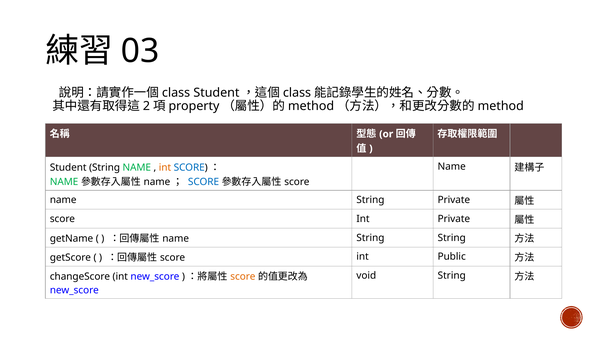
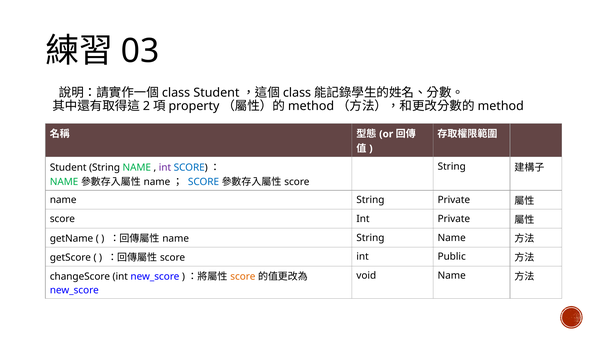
Name: Name -> String (452, 166)
int colour: orange -> purple (165, 167)
name String String: String -> Name (452, 238)
void String: String -> Name (452, 276)
